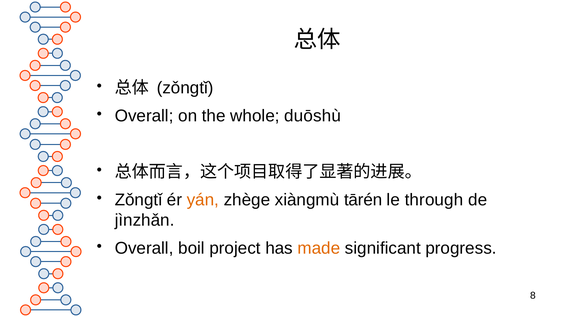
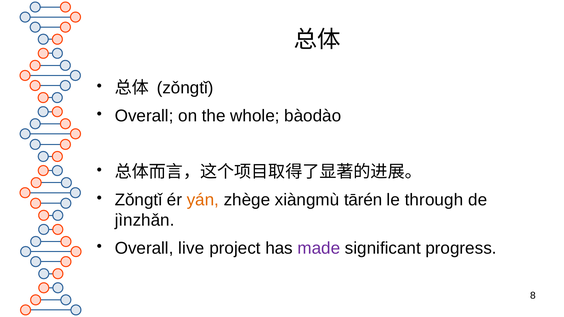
duōshù: duōshù -> bàodào (313, 116)
boil: boil -> live (191, 248)
made colour: orange -> purple (319, 248)
